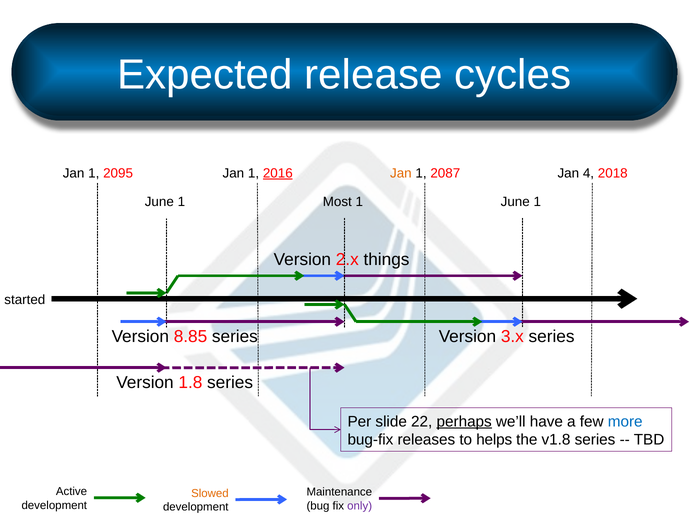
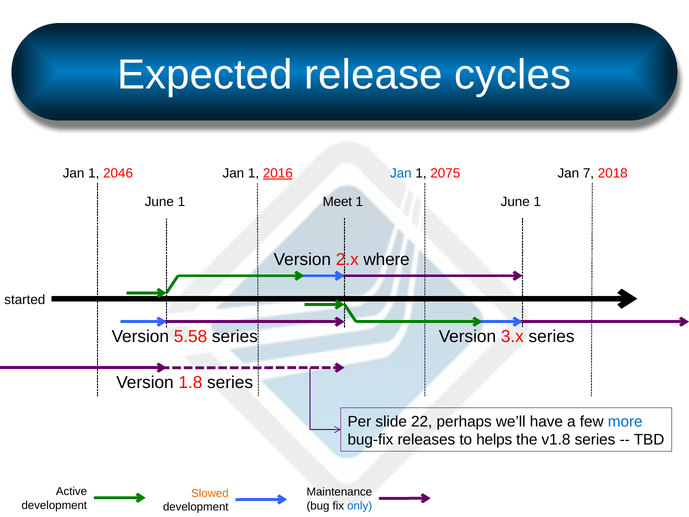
2095: 2095 -> 2046 (118, 173)
Jan colour: orange -> blue (401, 173)
2087: 2087 -> 2075 (445, 173)
4: 4 -> 7 (588, 173)
Most: Most -> Meet (337, 202)
things: things -> where (387, 259)
8.85: 8.85 -> 5.58 (191, 336)
perhaps underline: present -> none (464, 421)
only colour: purple -> blue (360, 506)
